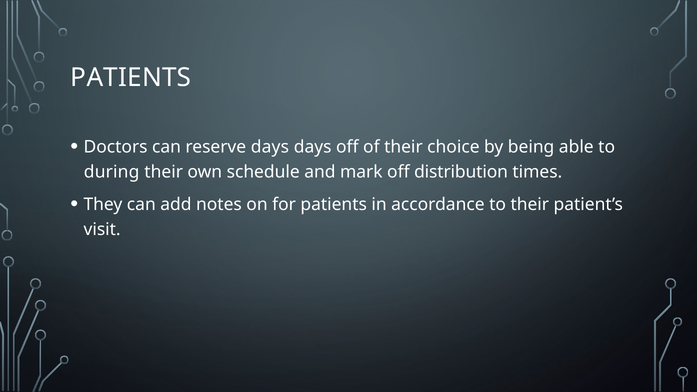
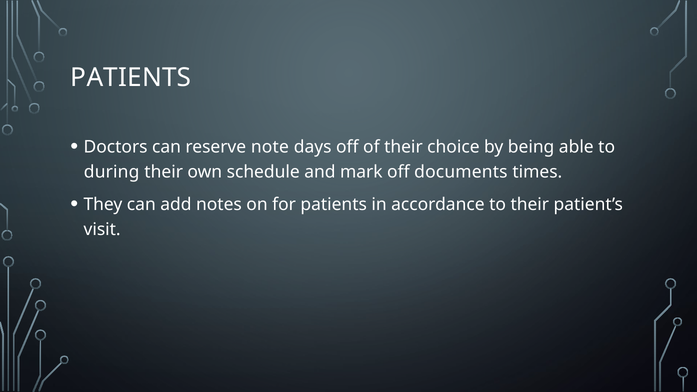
reserve days: days -> note (270, 147)
distribution: distribution -> documents (461, 172)
